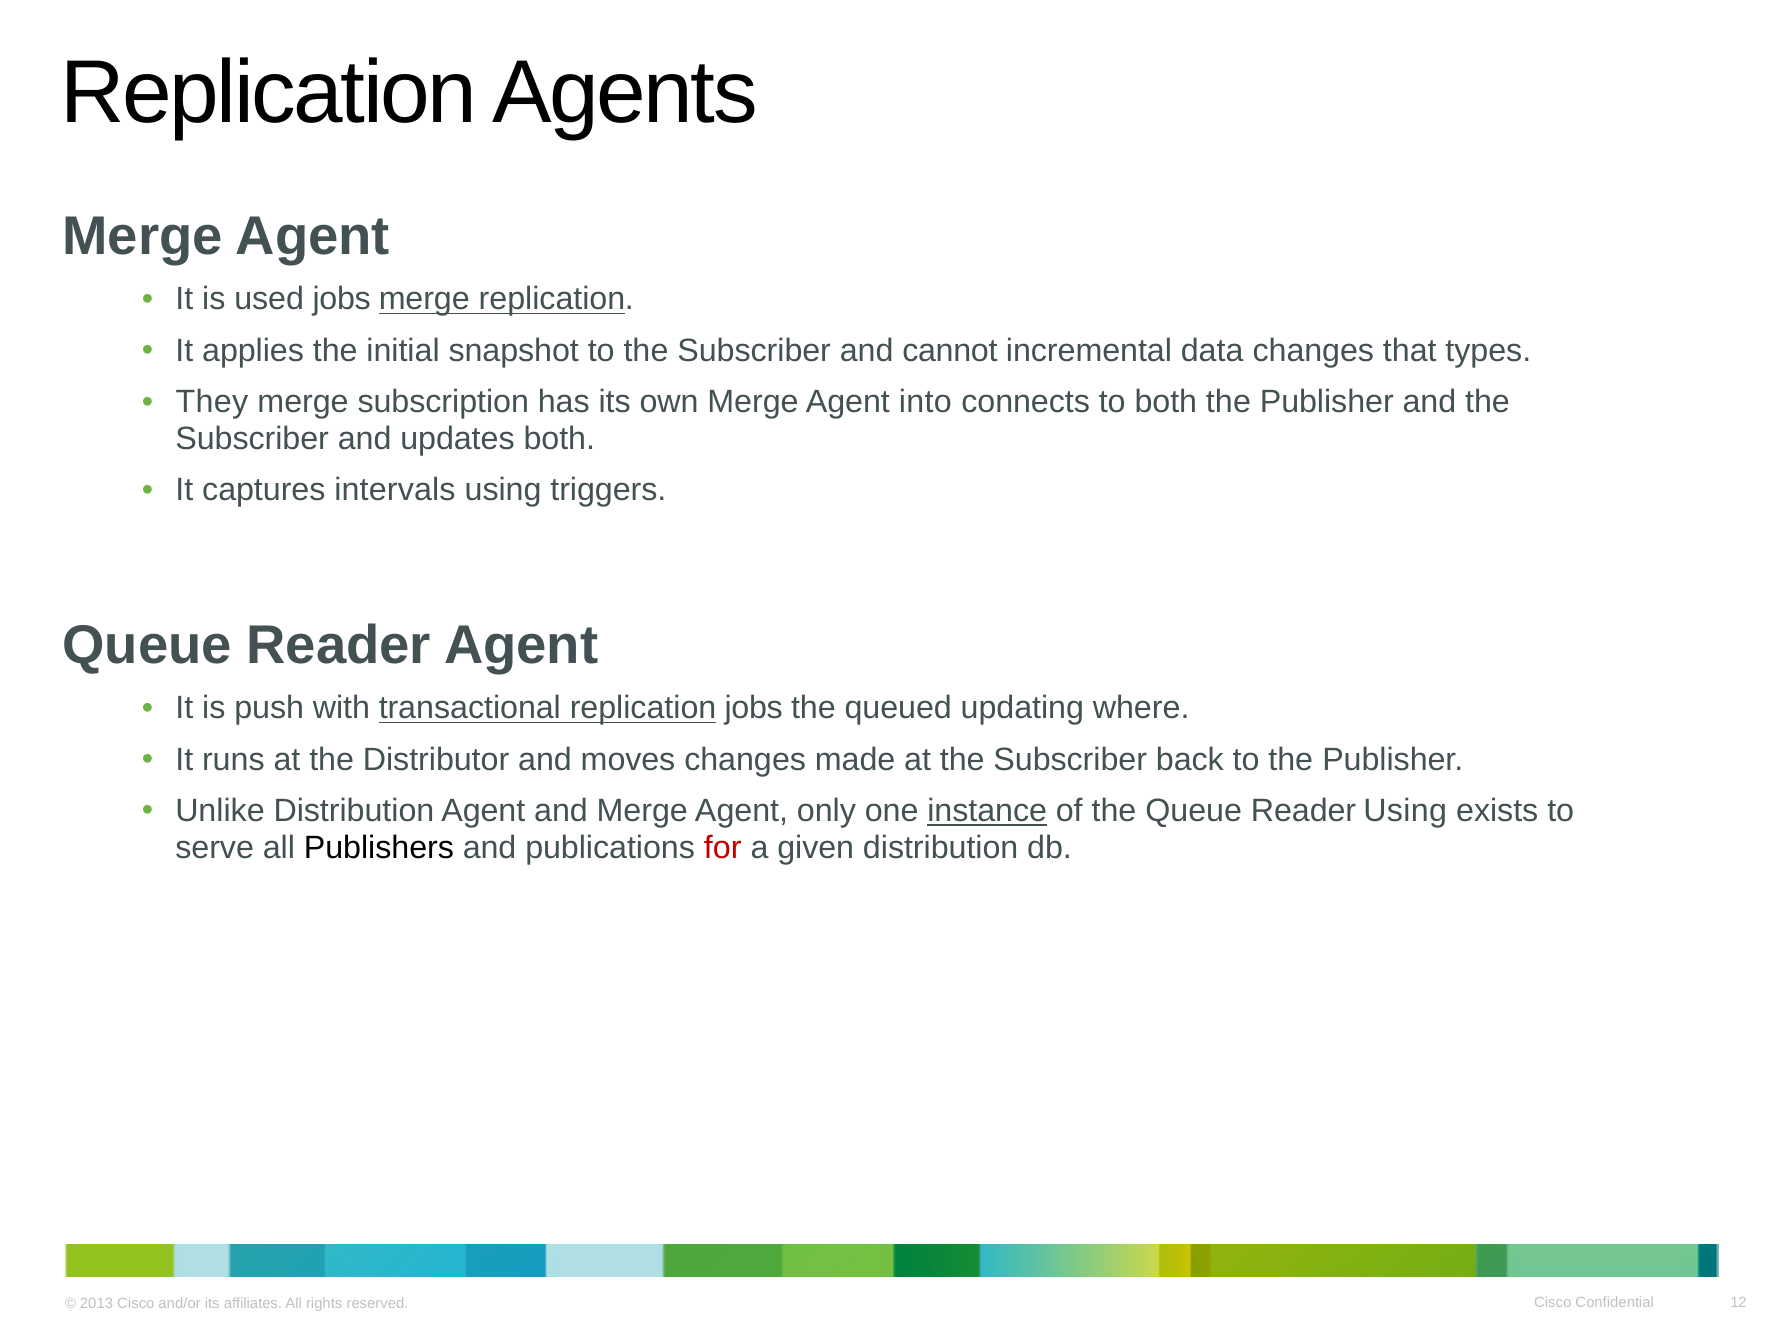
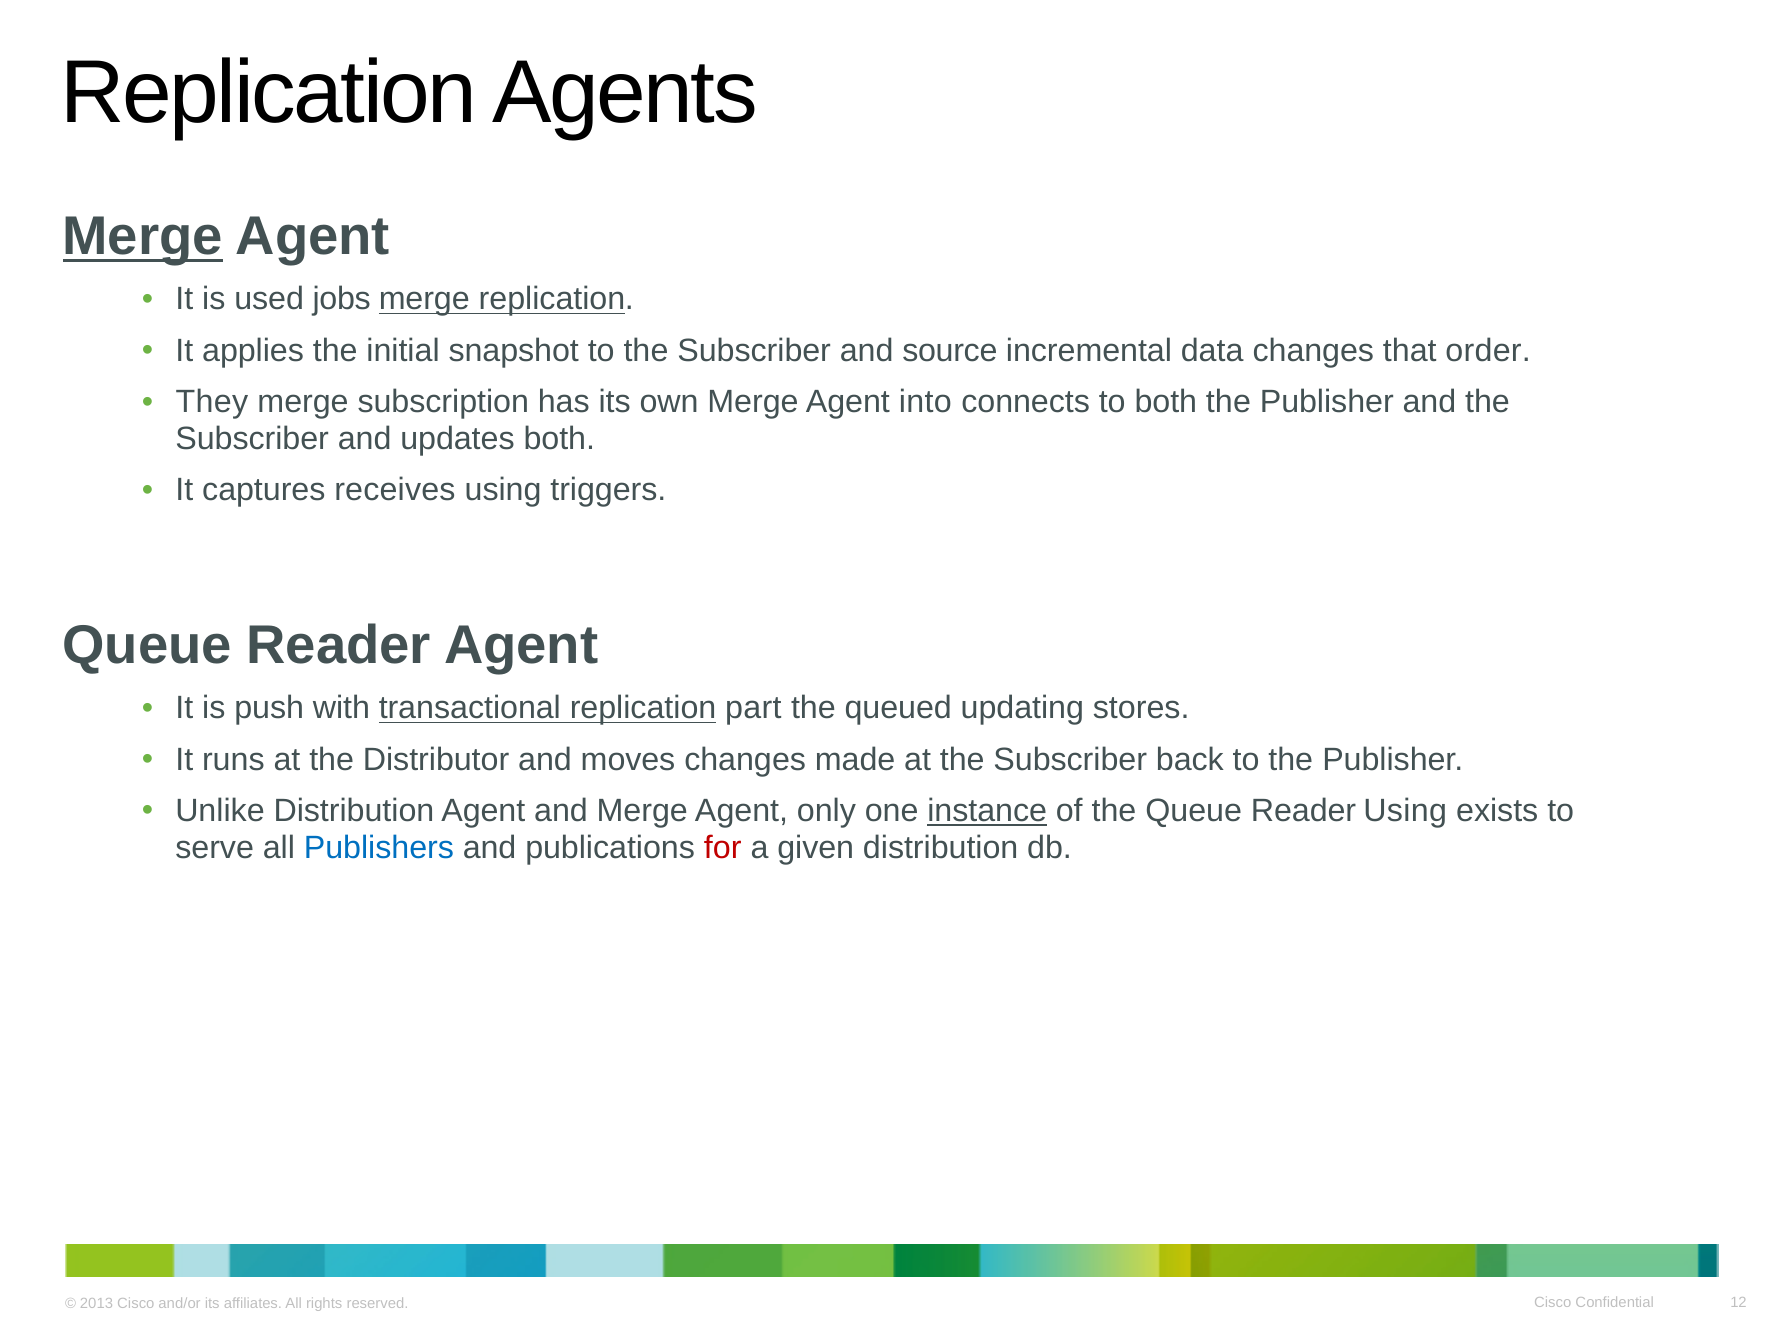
Merge underline: none -> present (143, 237)
cannot: cannot -> source (950, 351)
types: types -> order (1488, 351)
intervals: intervals -> receives (395, 490)
replication jobs: jobs -> part (753, 708)
where: where -> stores (1141, 708)
Publishers colour: black -> blue (379, 848)
